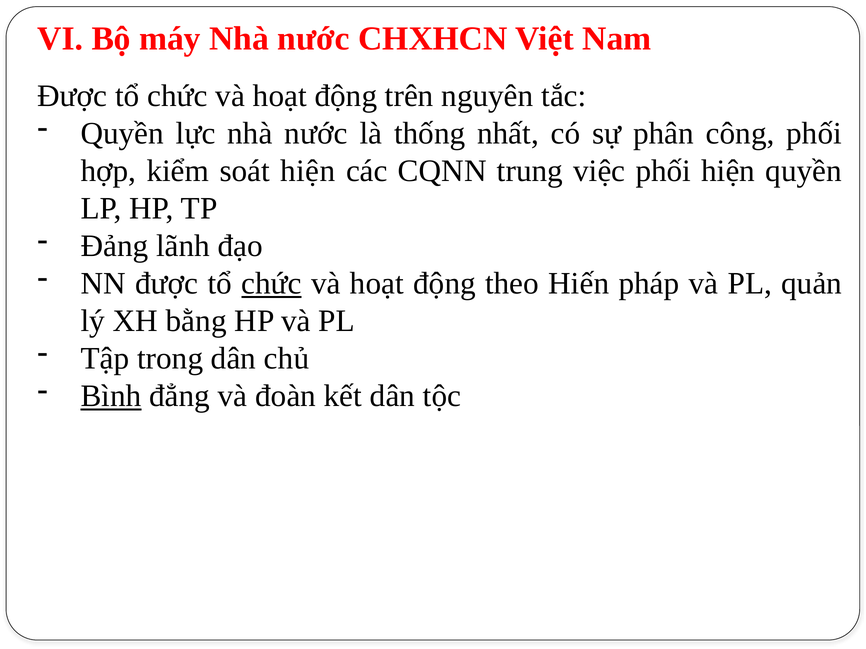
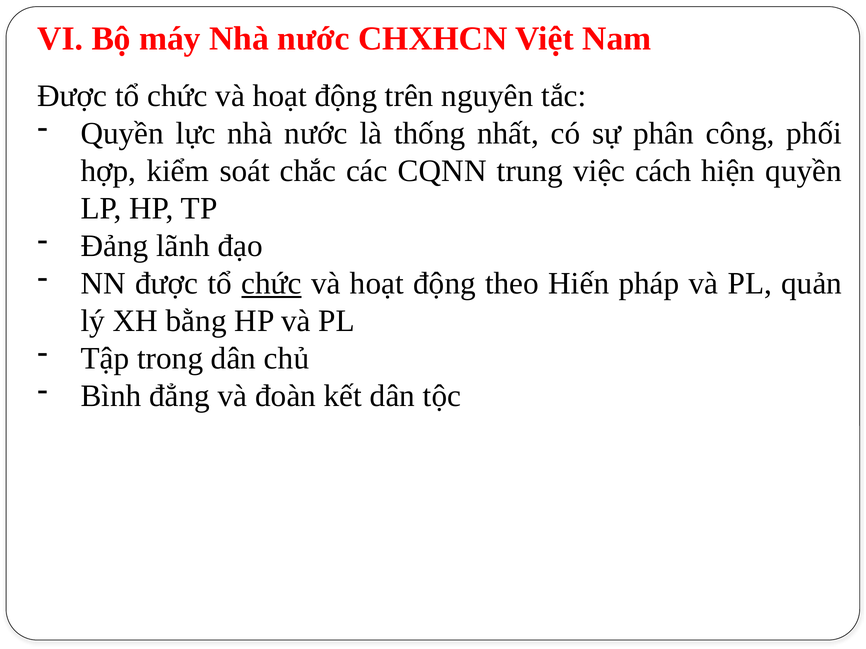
soát hiện: hiện -> chắc (308, 171)
việc phối: phối -> cách (663, 171)
Bình underline: present -> none (111, 396)
